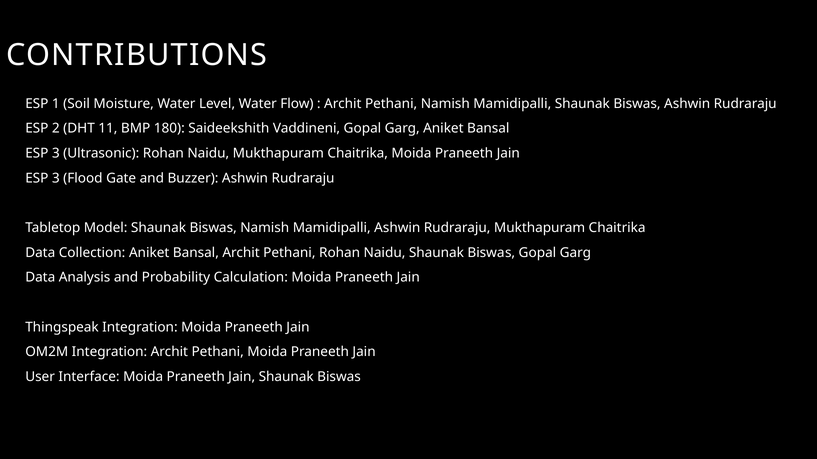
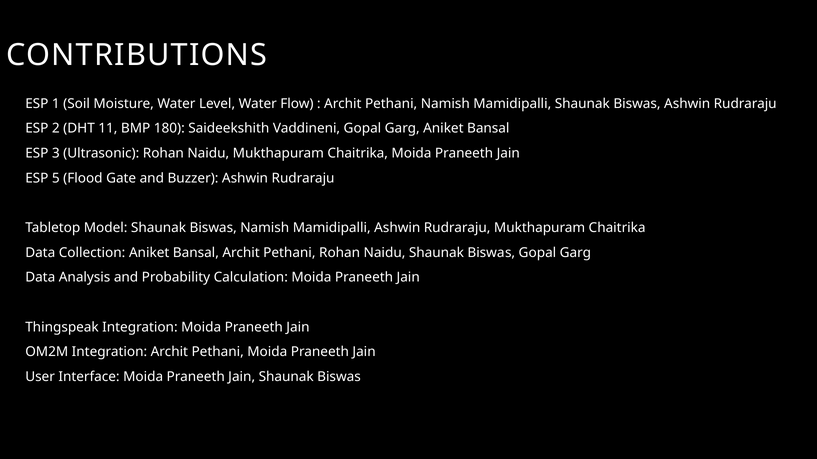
3: 3 -> 5 (56, 178)
